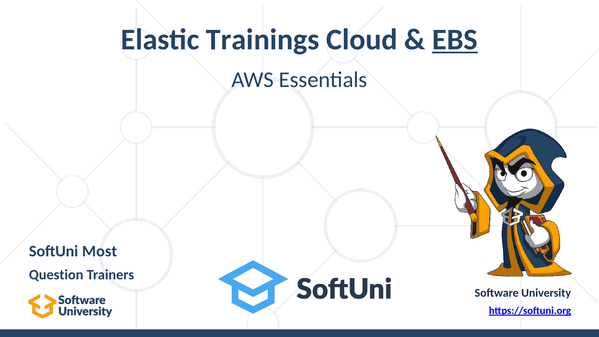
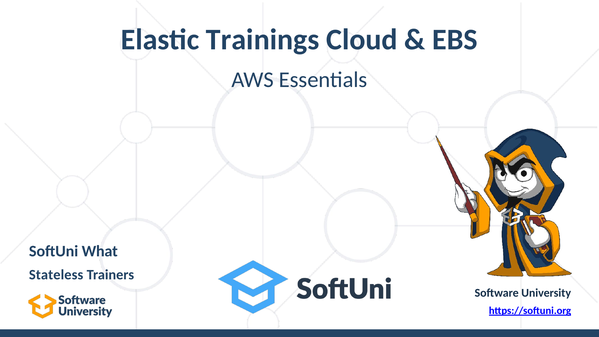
EBS underline: present -> none (455, 40)
Most: Most -> What (100, 251)
Question: Question -> Stateless (56, 275)
